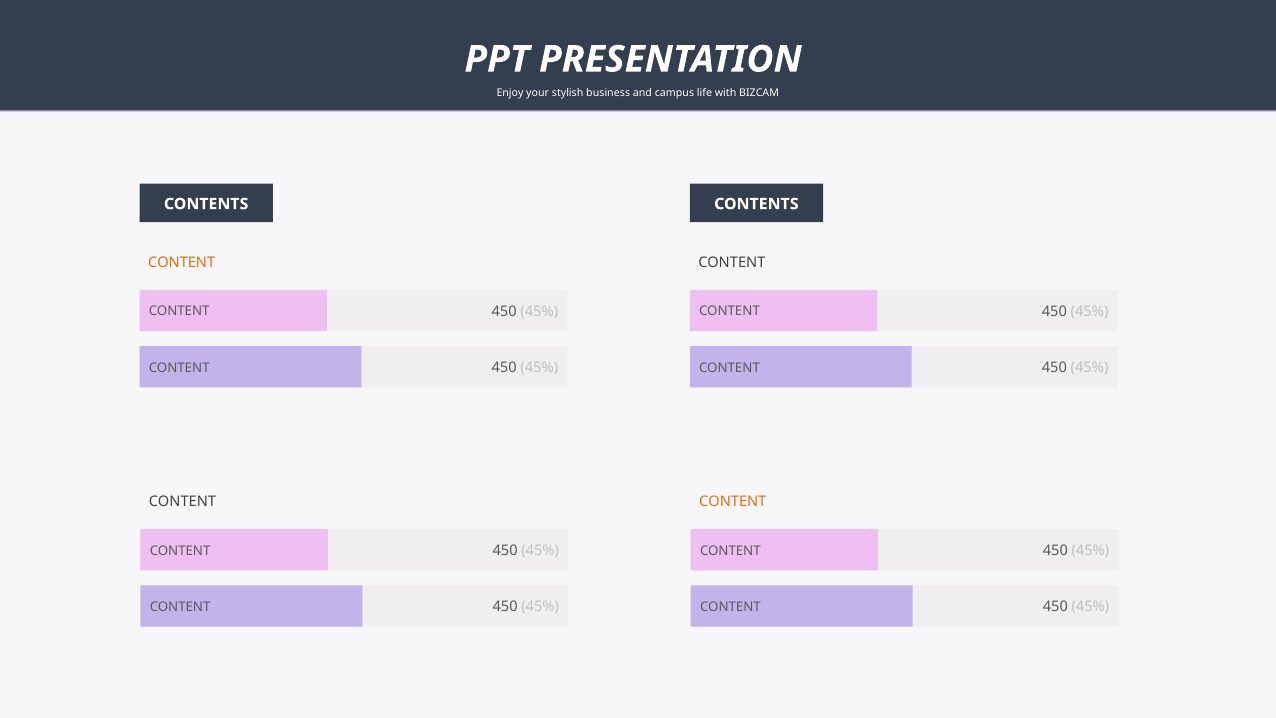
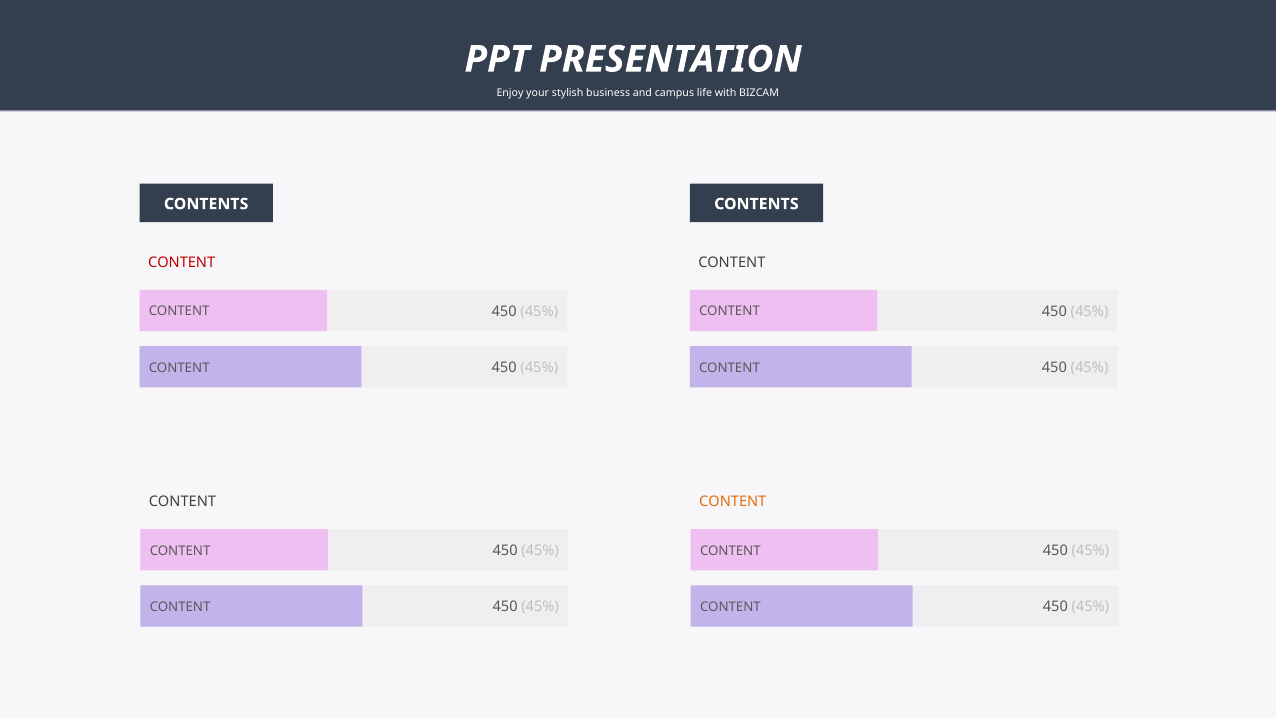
CONTENT colour: orange -> red (182, 263)
